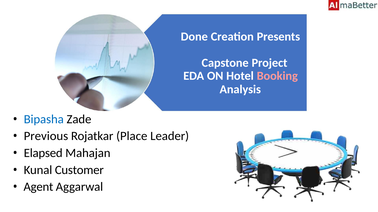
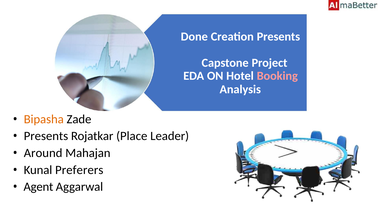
Bipasha colour: blue -> orange (44, 120)
Previous: Previous -> Presents (46, 136)
Elapsed: Elapsed -> Around (43, 153)
Customer: Customer -> Preferers (79, 170)
